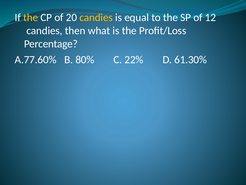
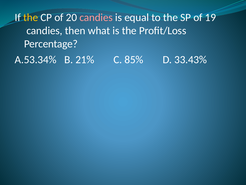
candies colour: yellow -> pink (96, 17)
12: 12 -> 19 (210, 17)
A.77.60%: A.77.60% -> A.53.34% (36, 59)
80%: 80% -> 21% (85, 59)
22%: 22% -> 85% (134, 59)
61.30%: 61.30% -> 33.43% (191, 59)
